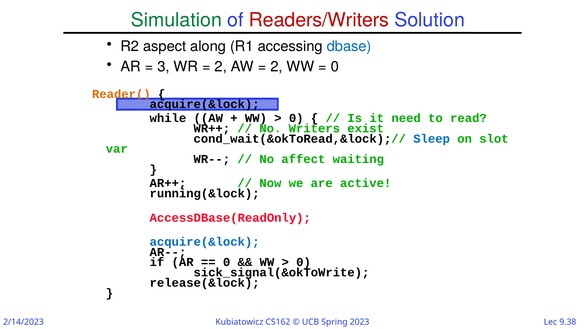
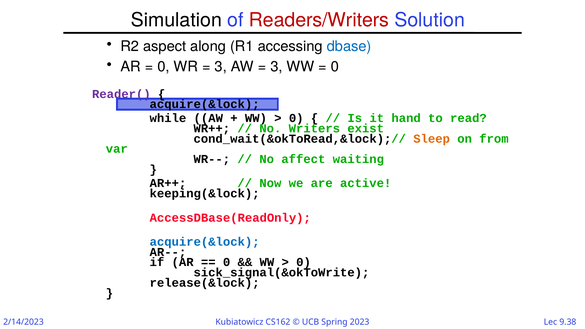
Simulation colour: green -> black (176, 20)
3: 3 -> 0 (163, 67)
2: 2 -> 3 (221, 67)
2: 2 -> 3 (276, 67)
Reader( colour: orange -> purple (121, 94)
need: need -> hand (406, 118)
Sleep colour: blue -> orange (432, 139)
slot: slot -> from (494, 139)
running(&lock: running(&lock -> keeping(&lock (205, 194)
